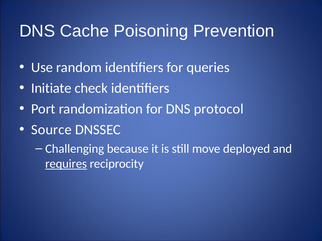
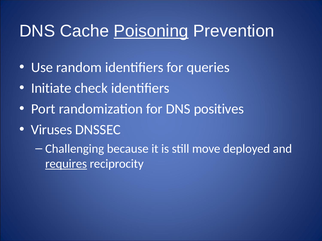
Poisoning underline: none -> present (151, 31)
protocol: protocol -> positives (219, 109)
Source: Source -> Viruses (52, 130)
